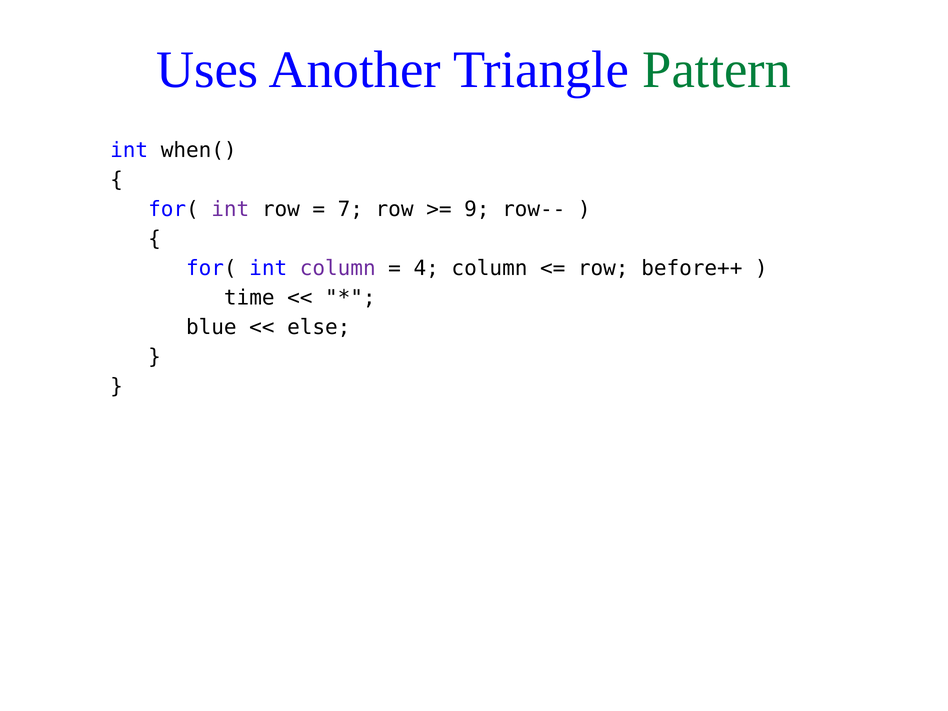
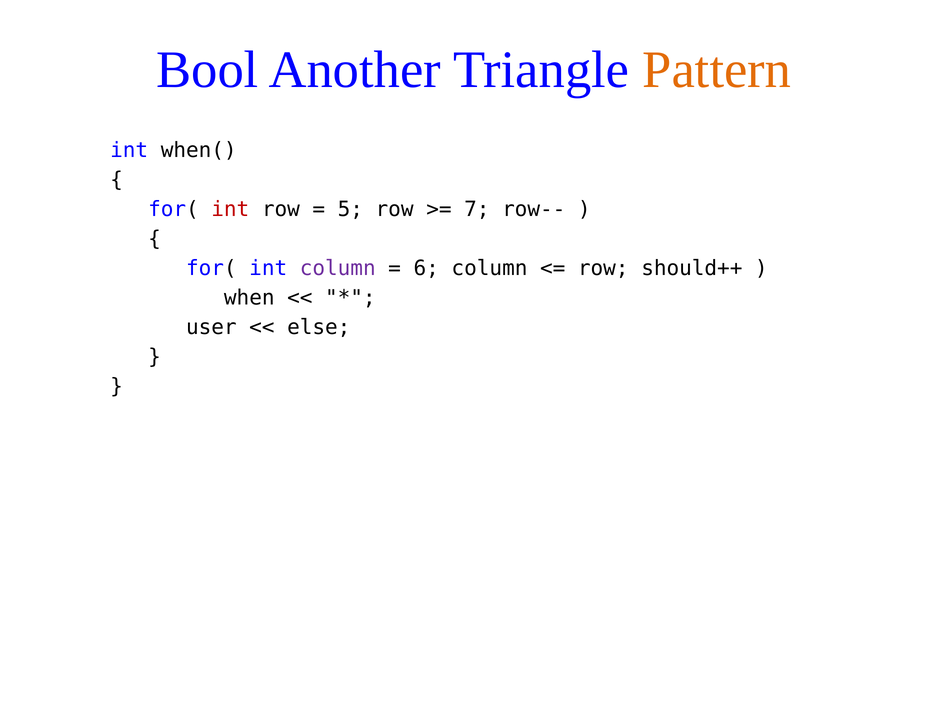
Uses: Uses -> Bool (207, 70)
Pattern colour: green -> orange (717, 70)
int colour: purple -> red (230, 209)
7: 7 -> 5 (350, 209)
9: 9 -> 7 (477, 209)
4: 4 -> 6 (426, 268)
before++: before++ -> should++ (692, 268)
time: time -> when (249, 298)
blue: blue -> user (211, 327)
